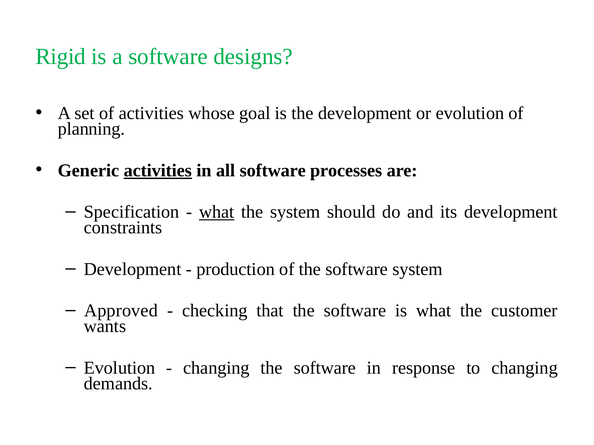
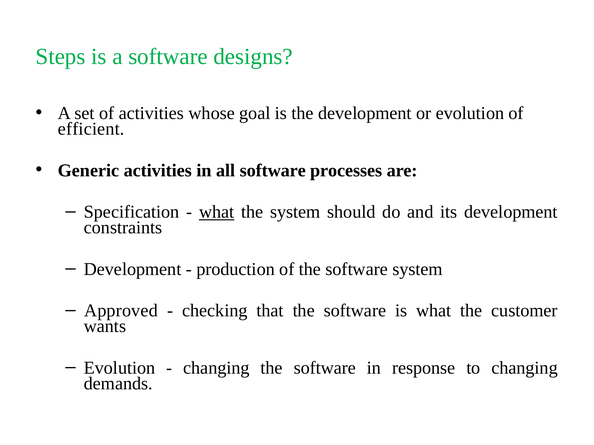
Rigid: Rigid -> Steps (61, 57)
planning: planning -> efficient (91, 129)
activities underline: present -> none (158, 171)
